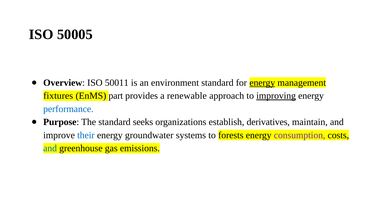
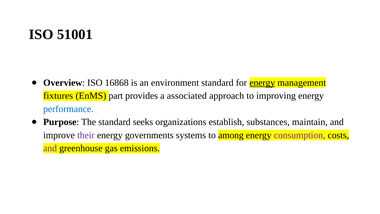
50005: 50005 -> 51001 (75, 34)
50011: 50011 -> 16868 (117, 83)
renewable: renewable -> associated (187, 96)
improving underline: present -> none (276, 96)
derivatives: derivatives -> substances (268, 122)
their colour: blue -> purple (86, 135)
groundwater: groundwater -> governments (149, 135)
forests: forests -> among (231, 135)
and colour: blue -> purple (50, 148)
